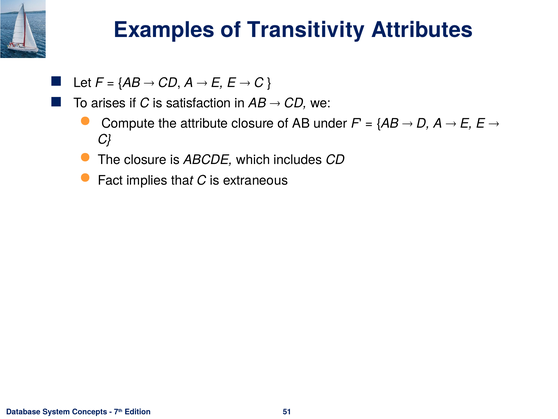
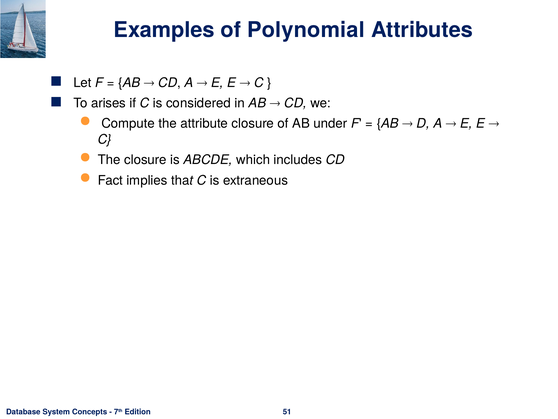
Transitivity: Transitivity -> Polynomial (306, 30)
satisfaction: satisfaction -> considered (198, 103)
